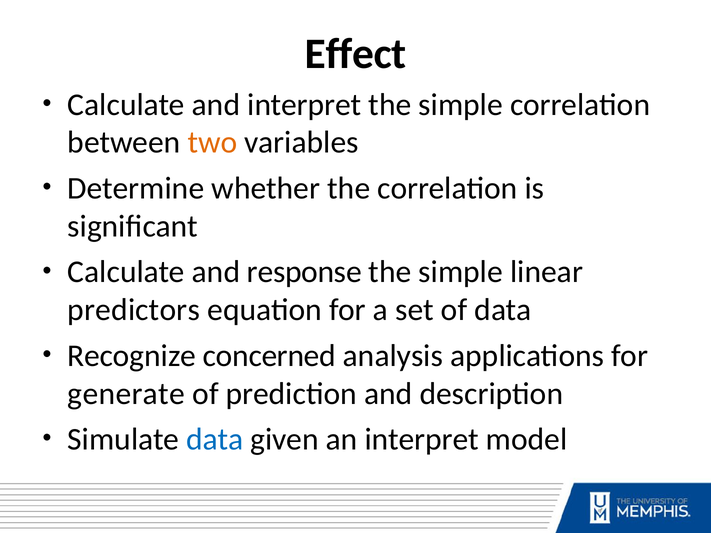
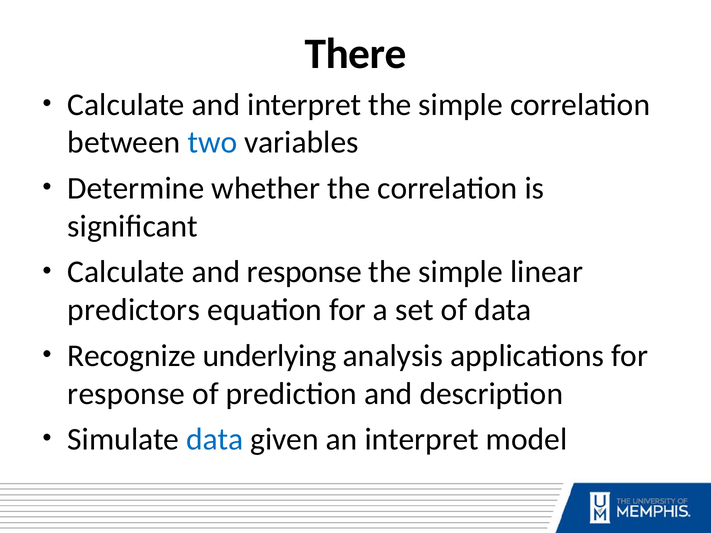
Effect: Effect -> There (356, 54)
two colour: orange -> blue (213, 143)
concerned: concerned -> underlying (269, 356)
generate: generate -> response (126, 394)
